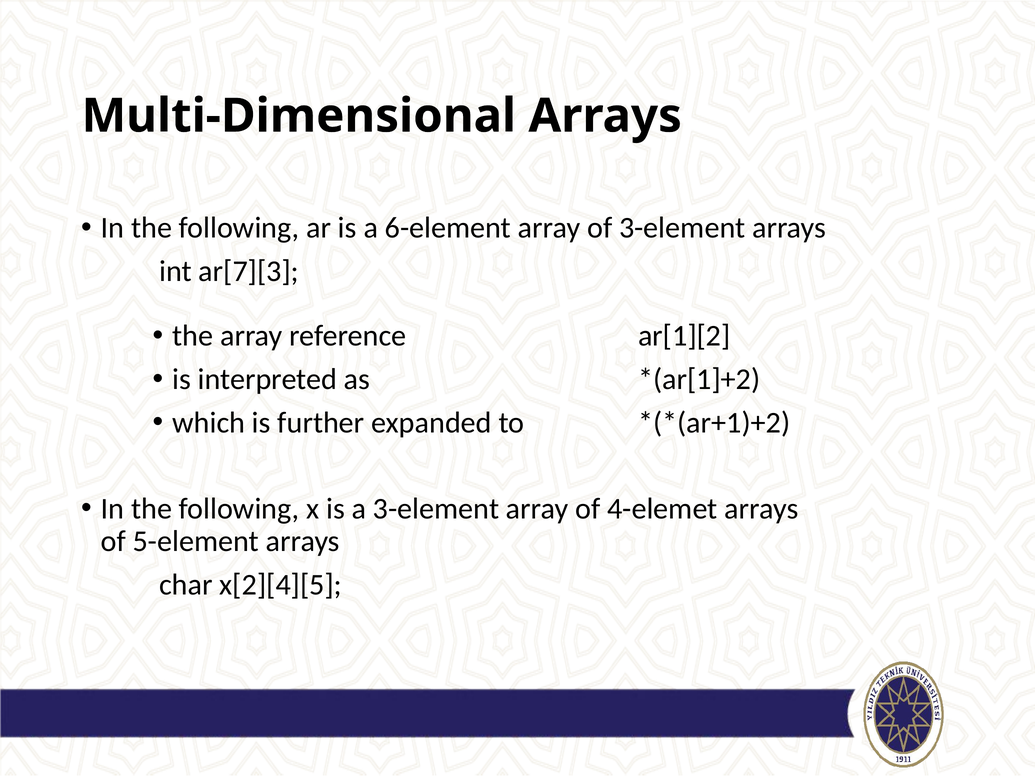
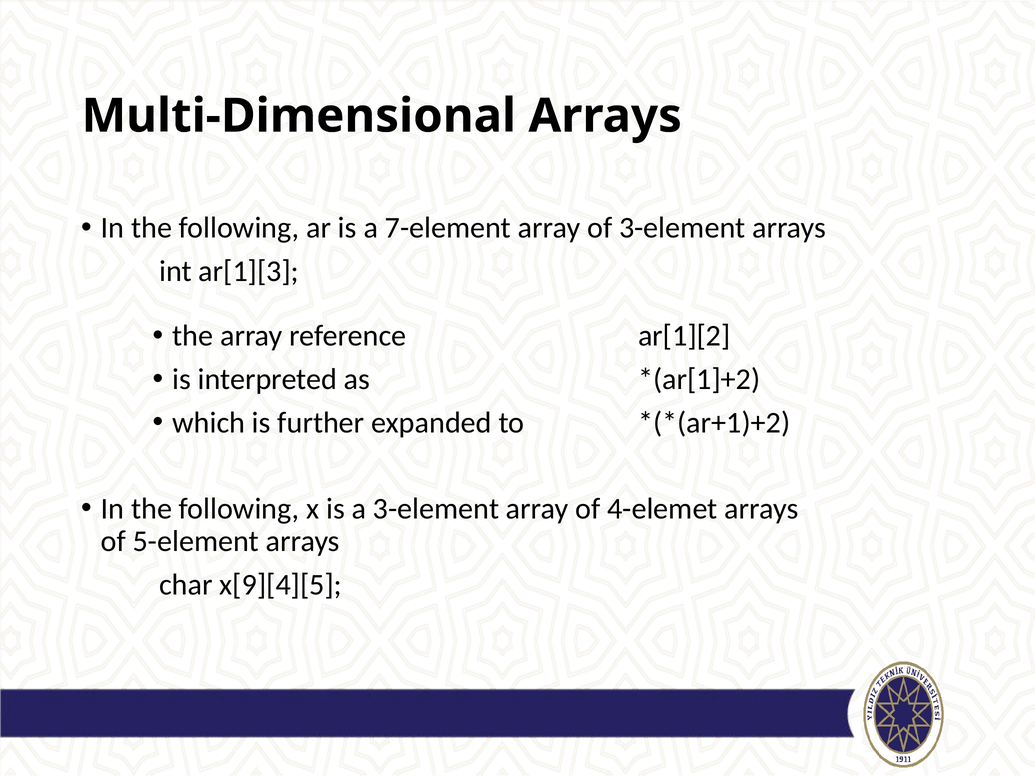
6-element: 6-element -> 7-element (448, 228)
ar[7][3: ar[7][3 -> ar[1][3 (249, 271)
x[2][4][5: x[2][4][5 -> x[9][4][5 (281, 585)
